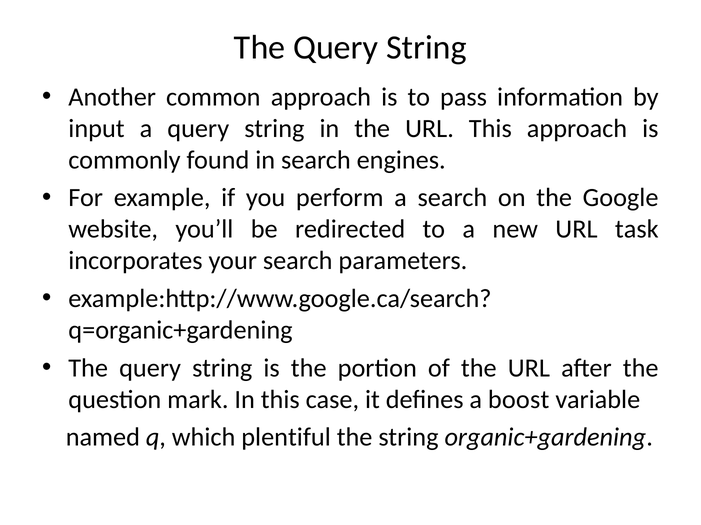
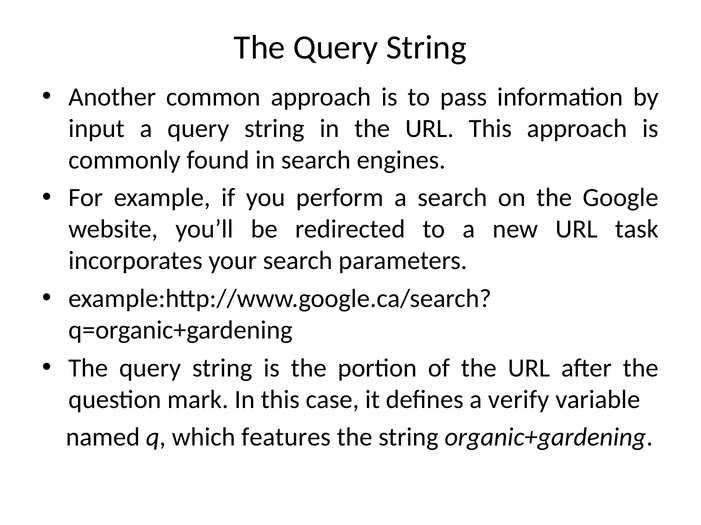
boost: boost -> verify (519, 400)
plentiful: plentiful -> features (286, 438)
